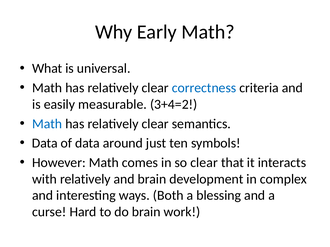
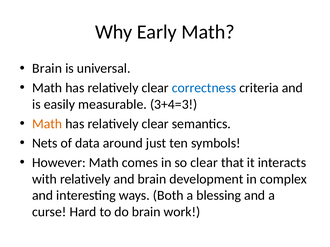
What: What -> Brain (47, 69)
3+4=2: 3+4=2 -> 3+4=3 (174, 105)
Math colour: blue -> orange (47, 124)
Data: Data -> Nets (45, 143)
